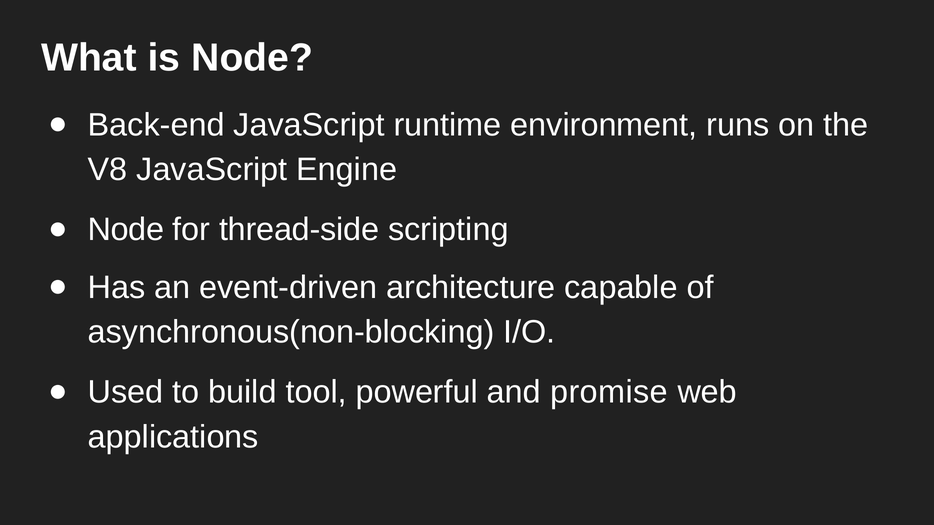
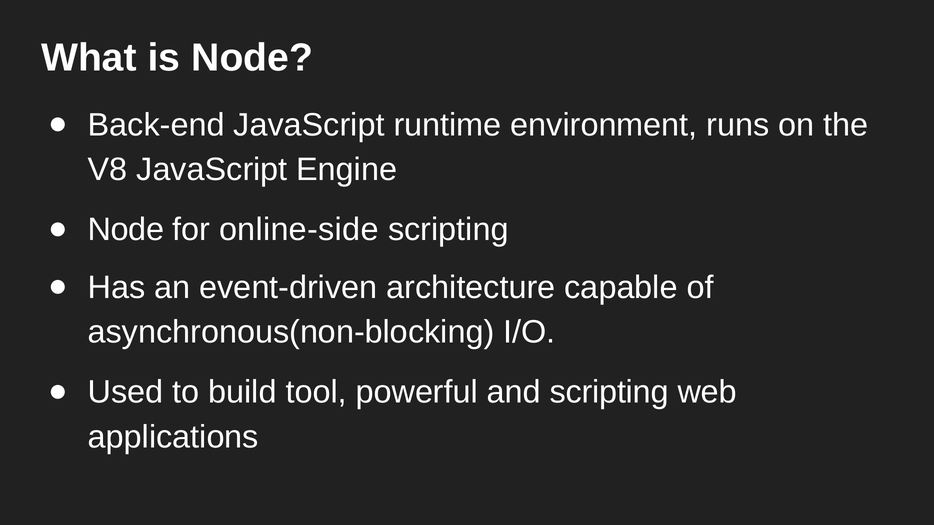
thread-side: thread-side -> online-side (299, 230)
and promise: promise -> scripting (609, 393)
